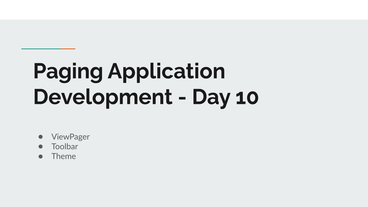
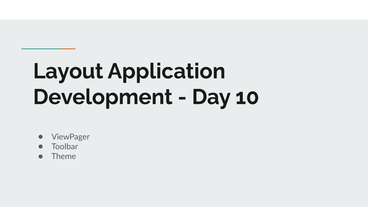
Paging: Paging -> Layout (68, 71)
